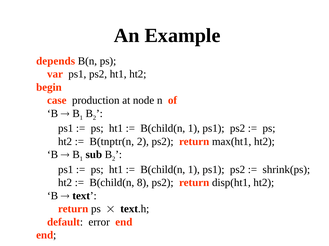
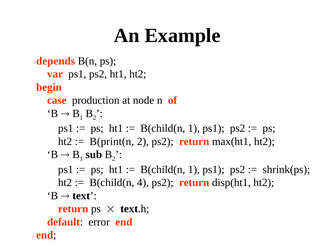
B(tnptr(n: B(tnptr(n -> B(print(n (112, 142)
8: 8 -> 4 (143, 183)
